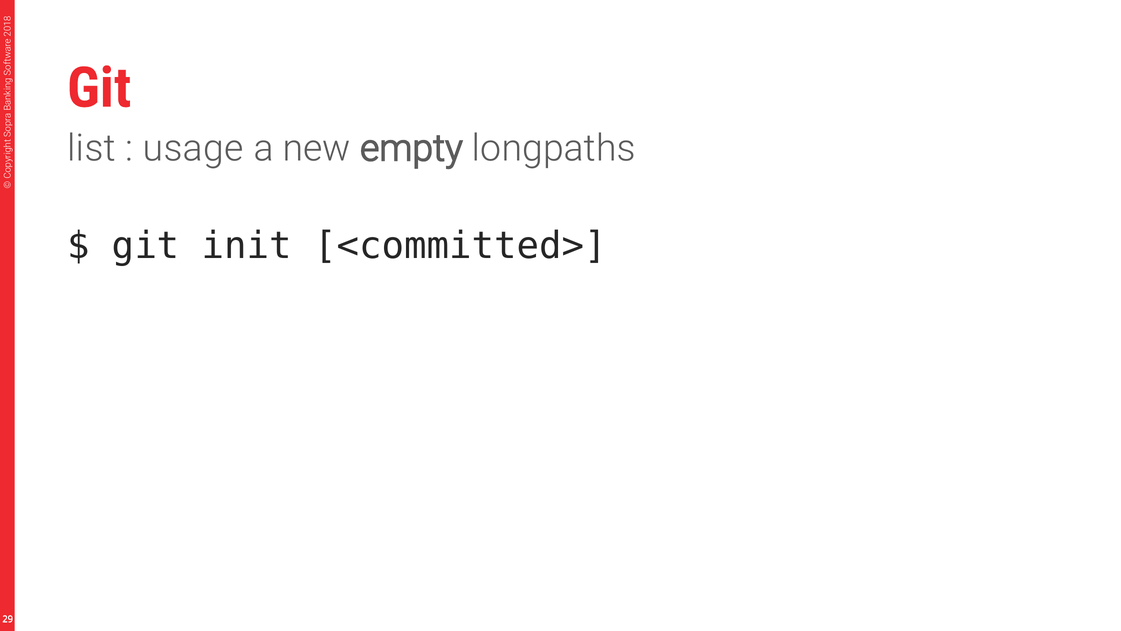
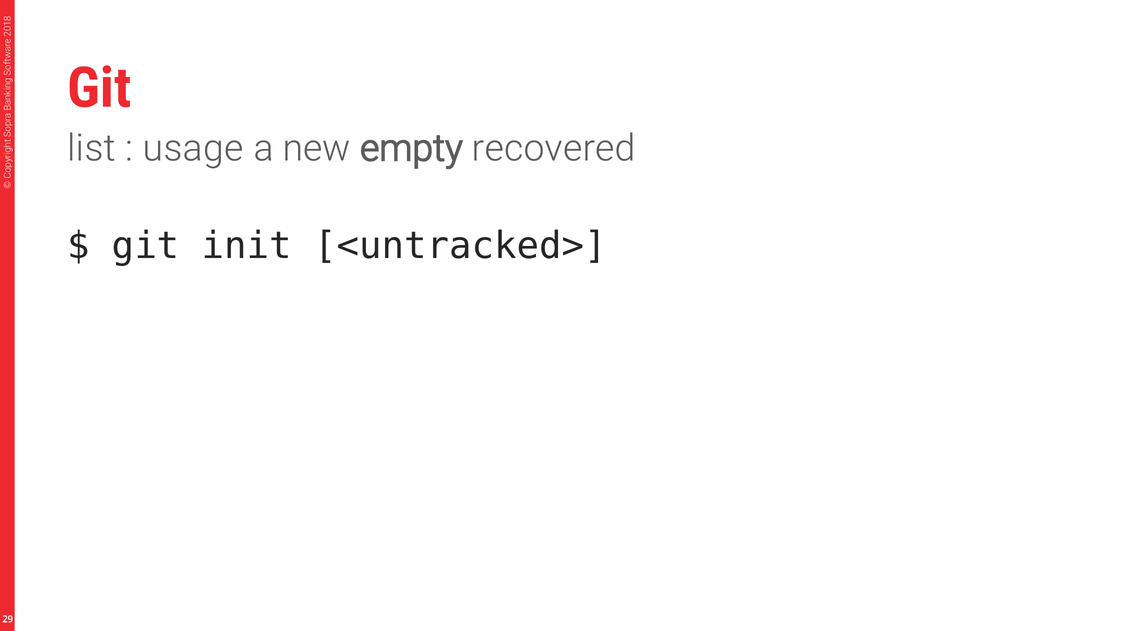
longpaths: longpaths -> recovered (554, 148)
<committed>: <committed> -> <untracked> (461, 246)
